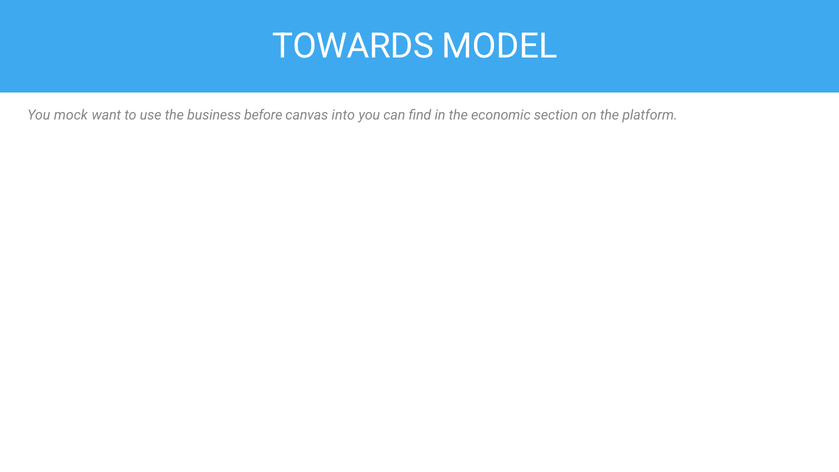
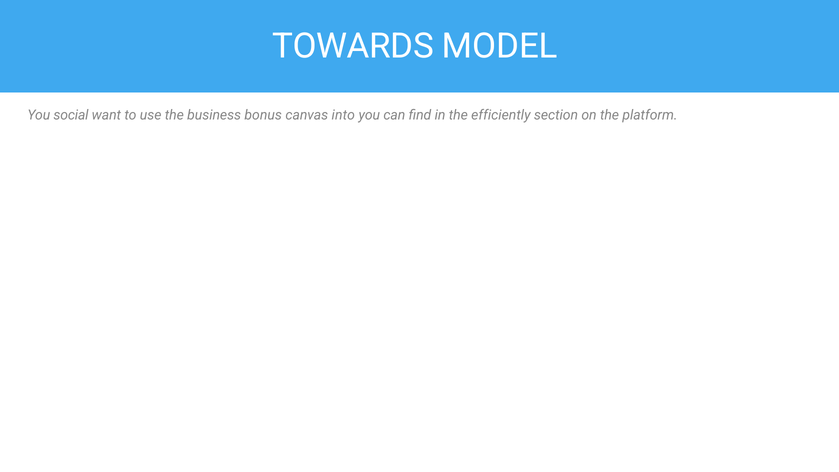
mock: mock -> social (71, 115)
before: before -> bonus (263, 115)
economic: economic -> efficiently (501, 115)
